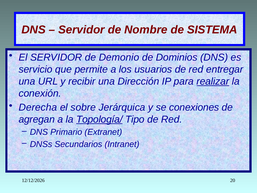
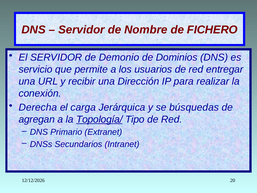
SISTEMA: SISTEMA -> FICHERO (212, 30)
realizar underline: present -> none (213, 81)
sobre: sobre -> carga (83, 107)
conexiones: conexiones -> búsquedas (194, 107)
